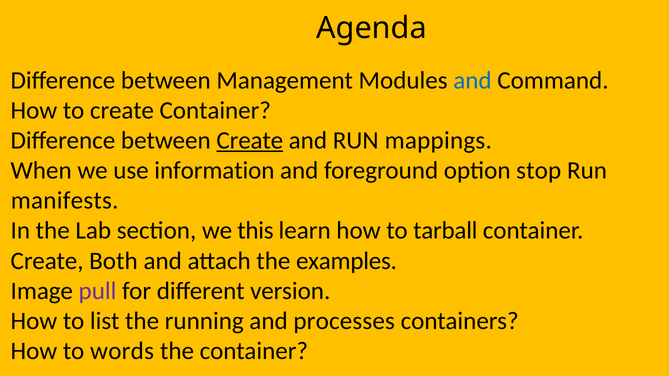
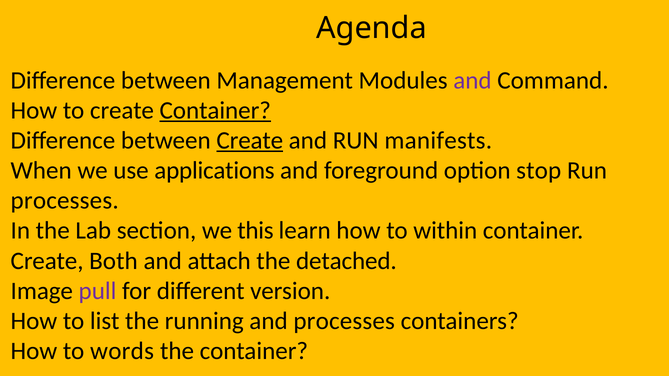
and colour: blue -> purple (472, 80)
Container underline: none -> present (215, 110)
mappings: mappings -> manifests (438, 141)
information: information -> applications (215, 171)
manifests: manifests -> processes (65, 201)
tarball: tarball -> within (445, 231)
examples: examples -> detached (346, 261)
